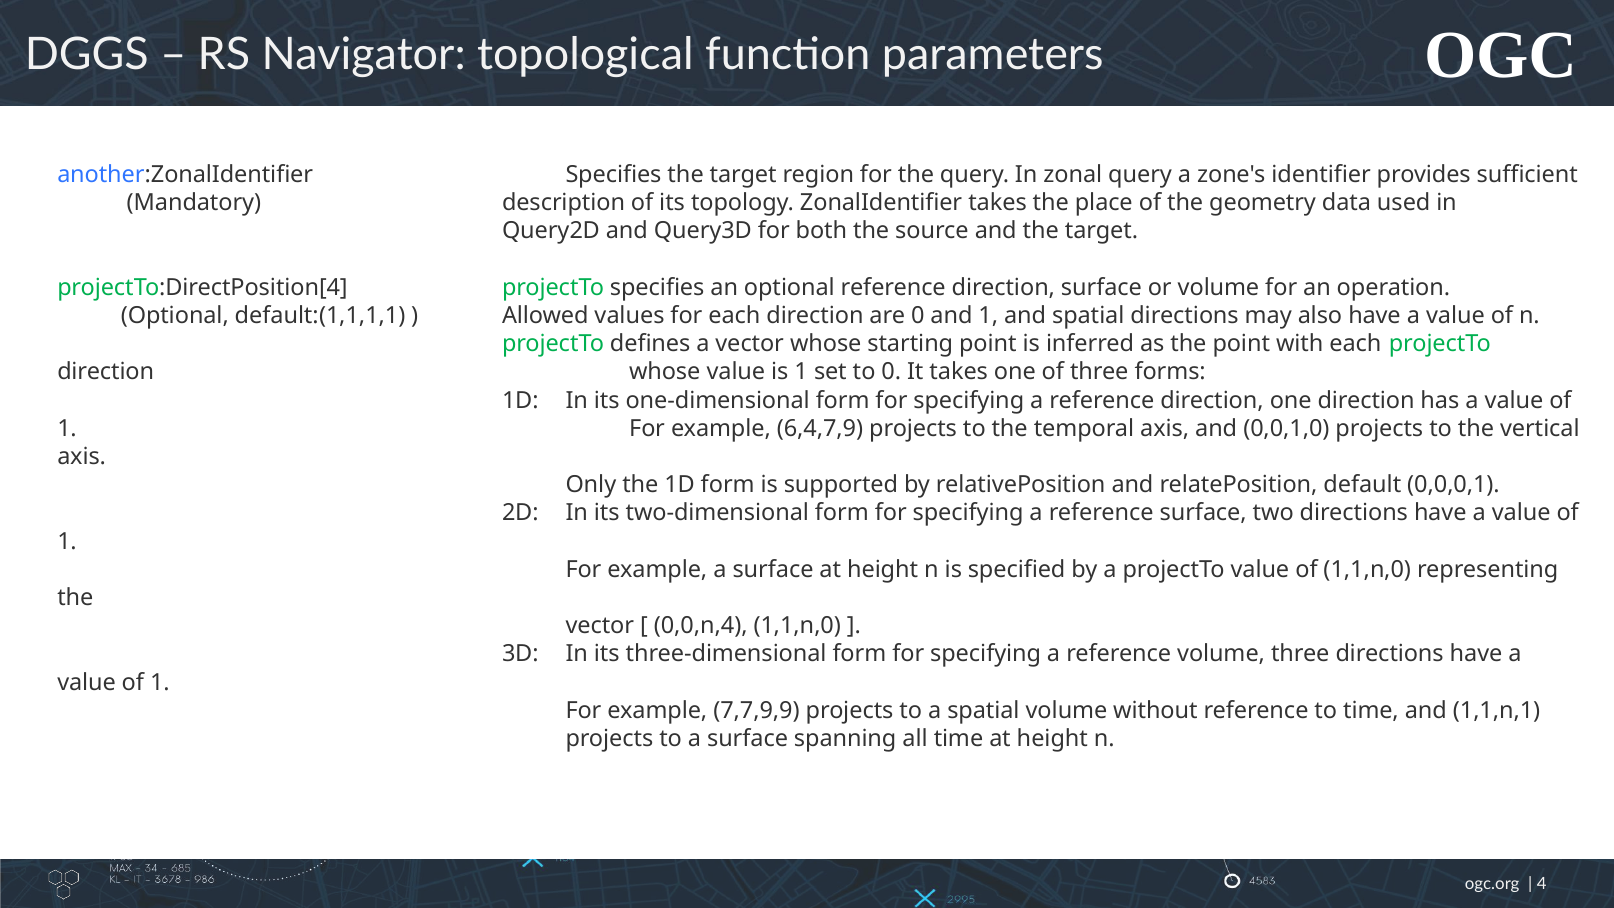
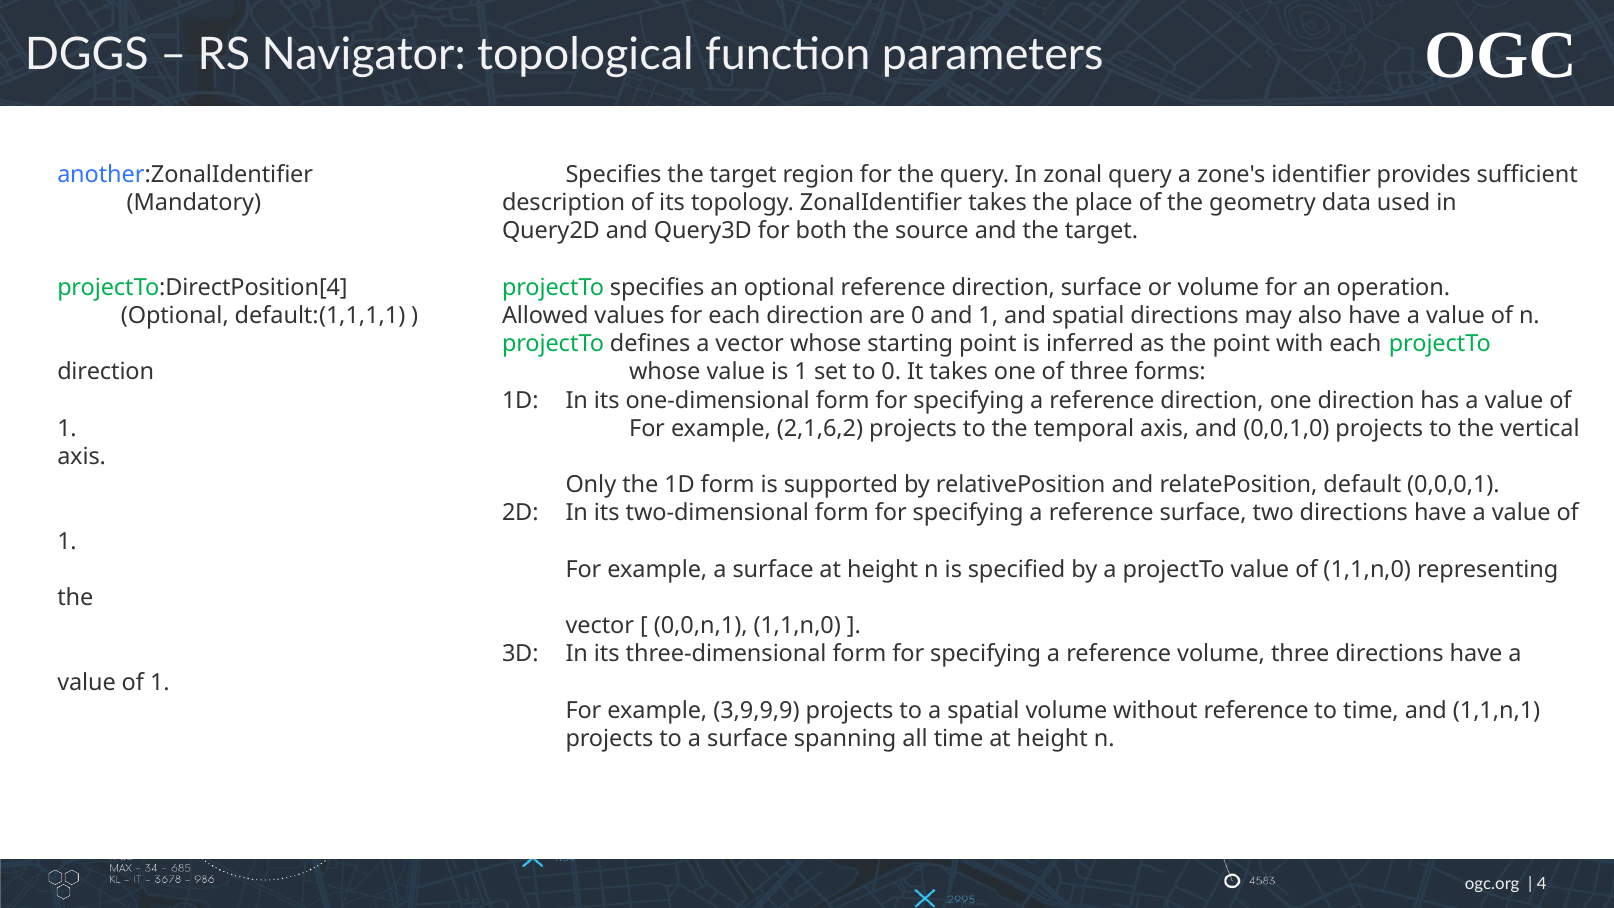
6,4,7,9: 6,4,7,9 -> 2,1,6,2 (820, 428)
0,0,n,4: 0,0,n,4 -> 0,0,n,1 (701, 626)
7,7,9,9: 7,7,9,9 -> 3,9,9,9 (756, 711)
